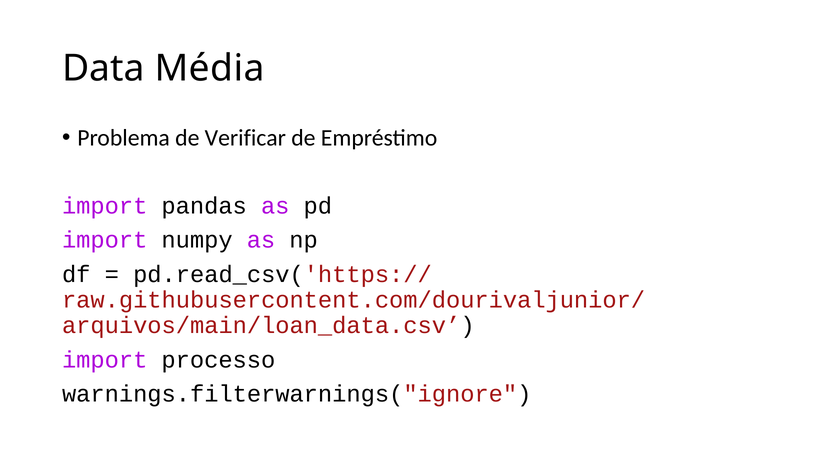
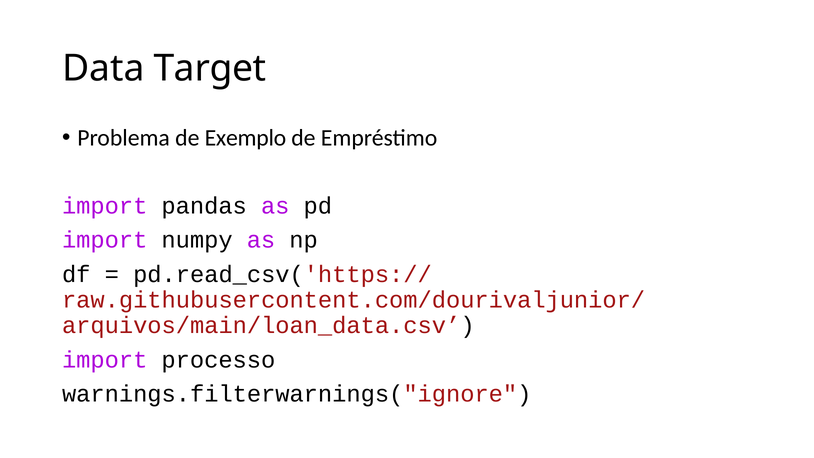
Média: Média -> Target (210, 68)
Verificar: Verificar -> Exemplo (245, 138)
